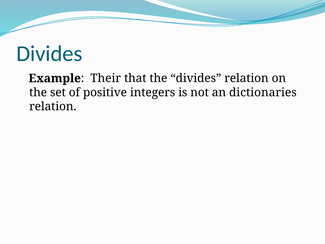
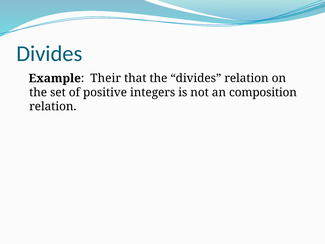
dictionaries: dictionaries -> composition (263, 92)
